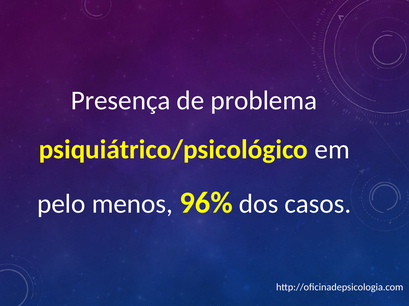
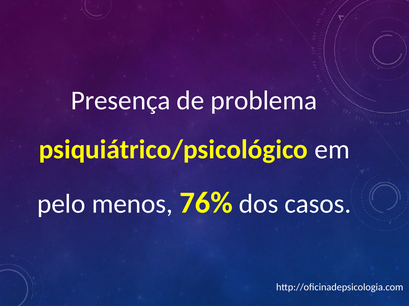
96%: 96% -> 76% (206, 203)
